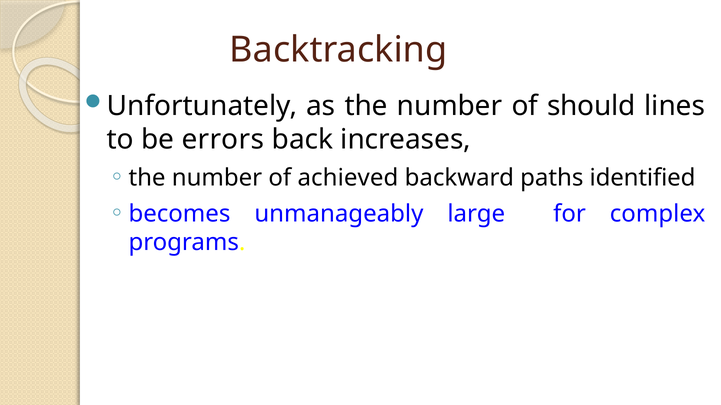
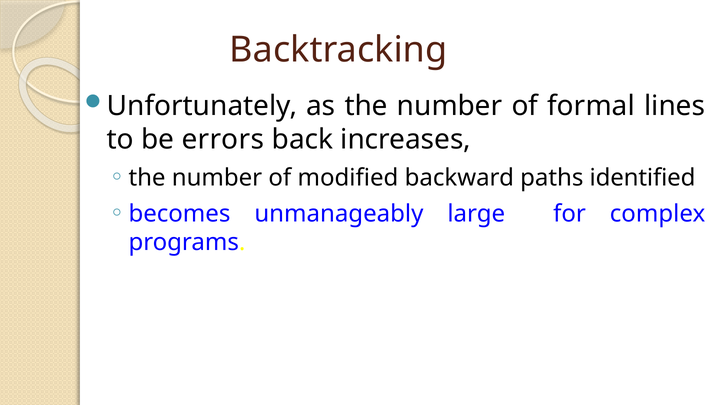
should: should -> formal (591, 106)
achieved: achieved -> modified (348, 178)
